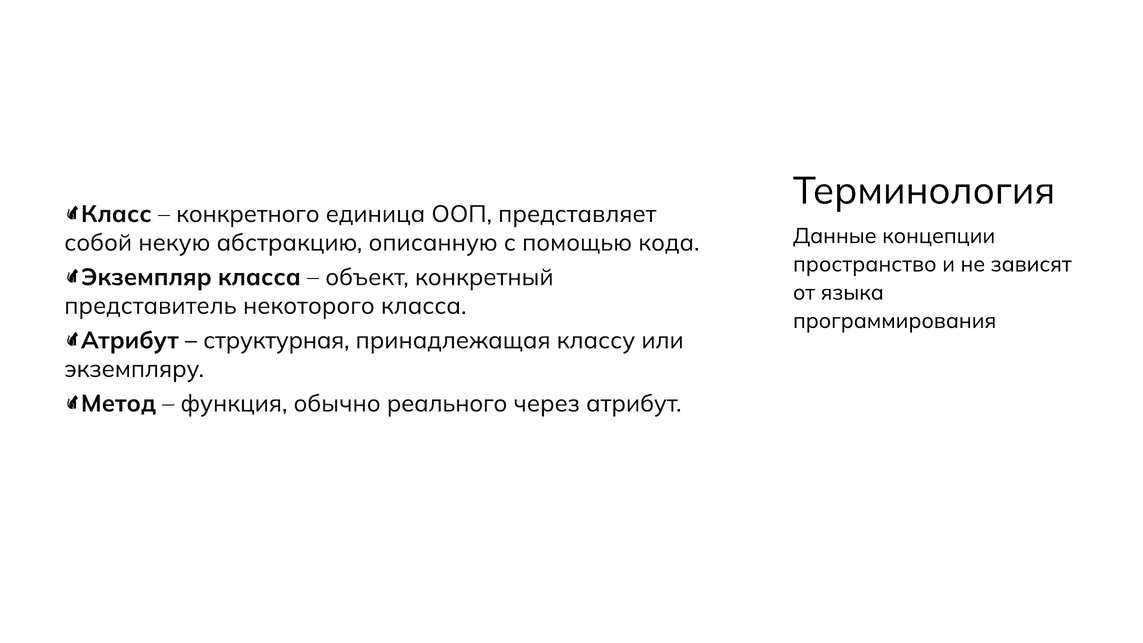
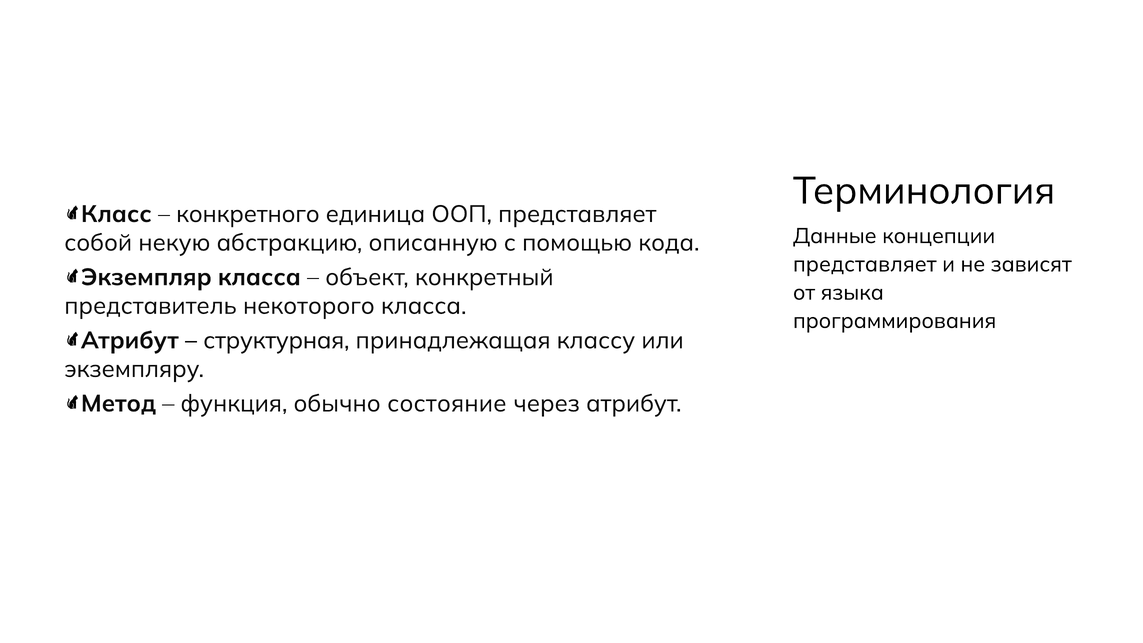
пространство: пространство -> представляет (865, 264)
реального: реального -> состояние (447, 404)
